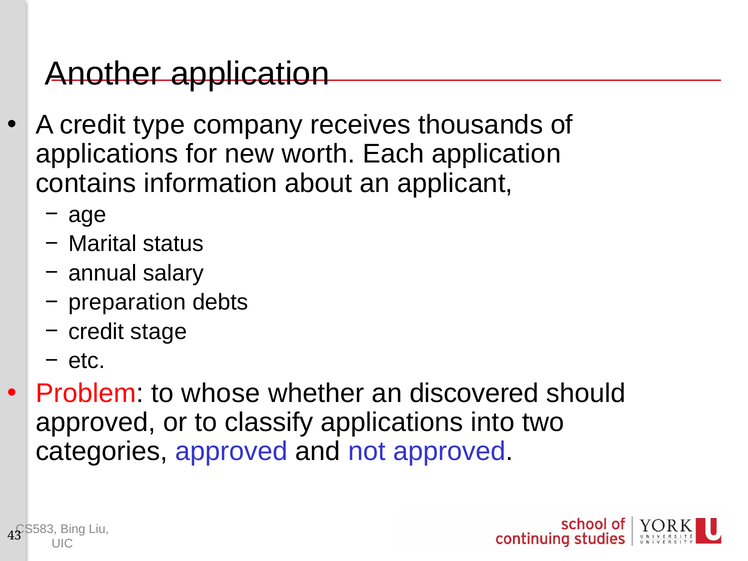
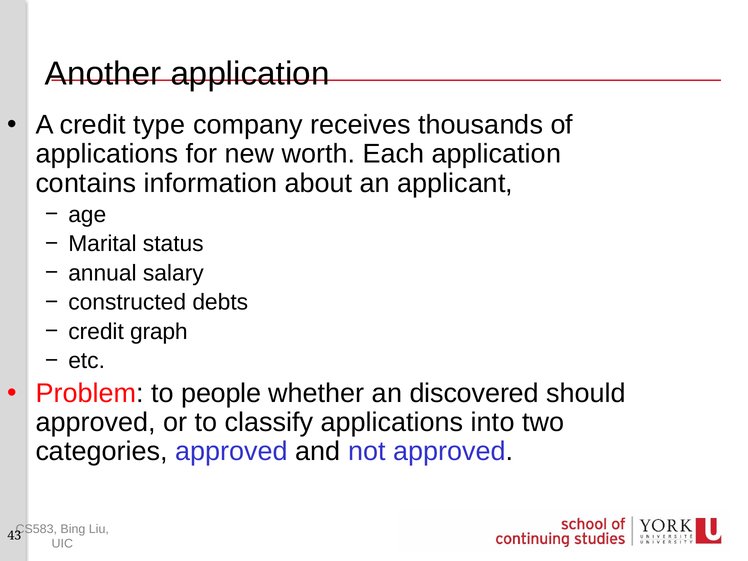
preparation: preparation -> constructed (127, 302)
stage: stage -> graph (159, 332)
whose: whose -> people (221, 393)
